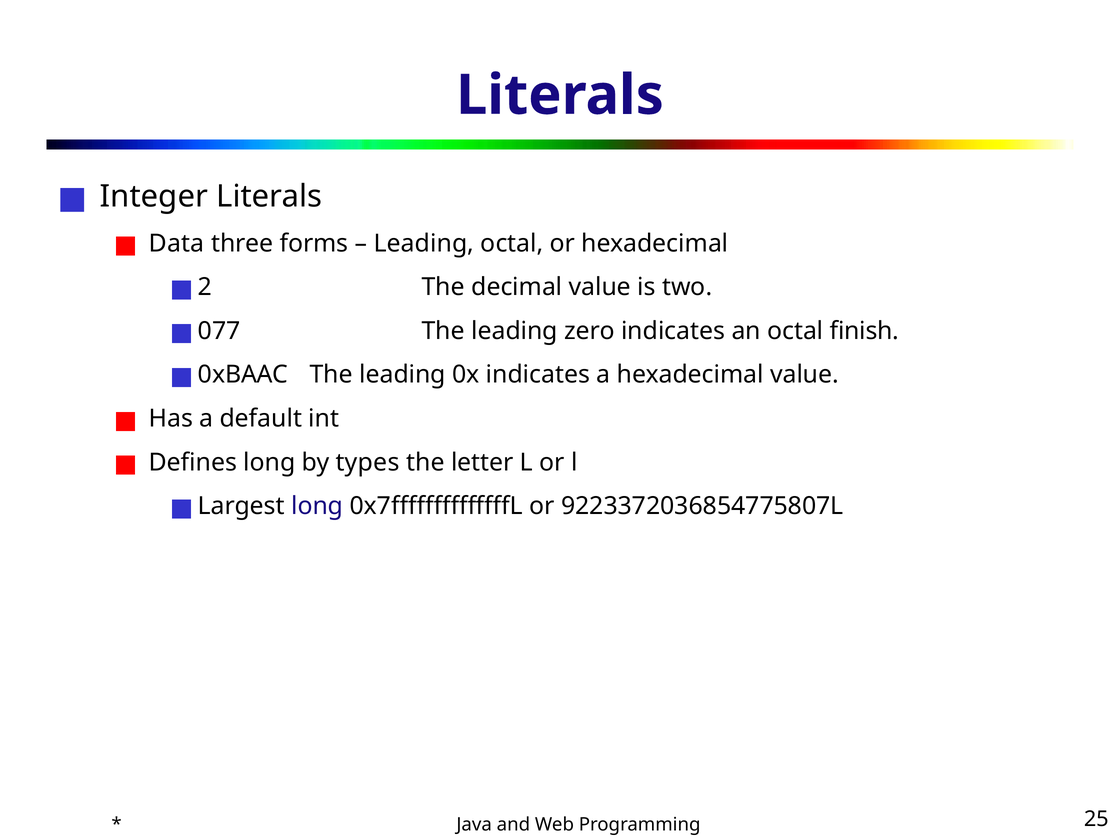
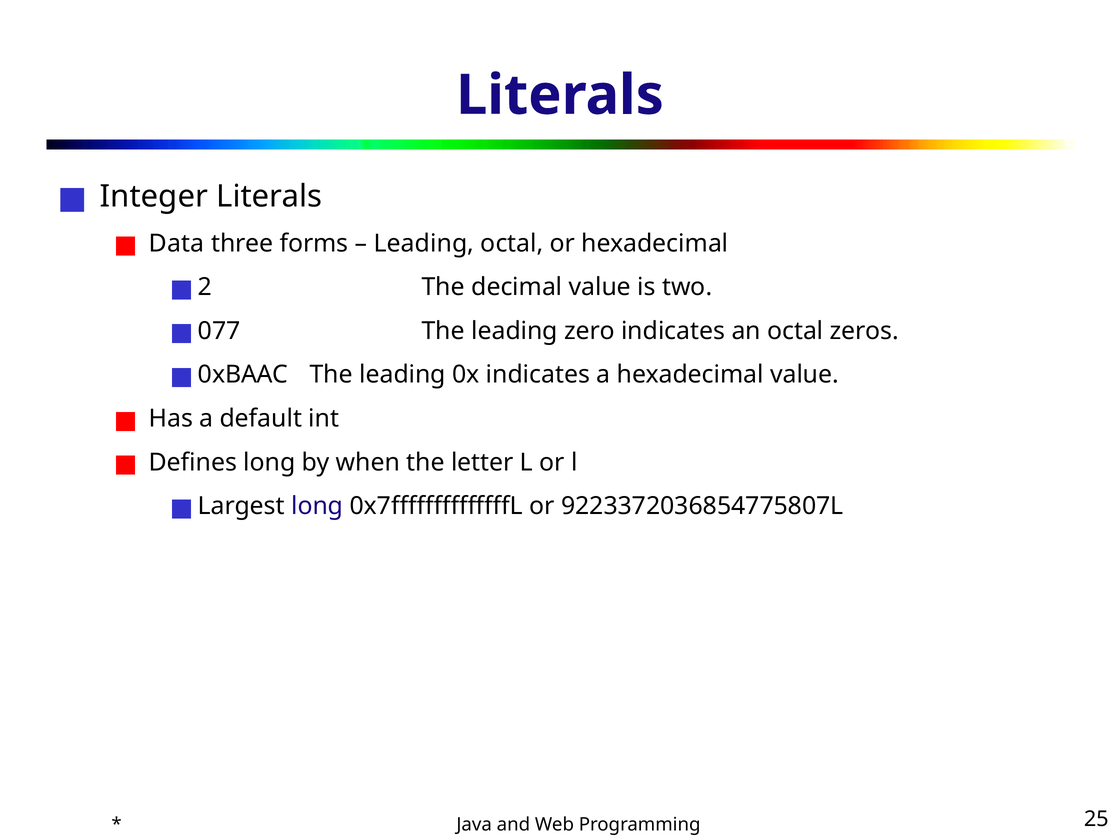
finish: finish -> zeros (864, 331)
types: types -> when (368, 462)
